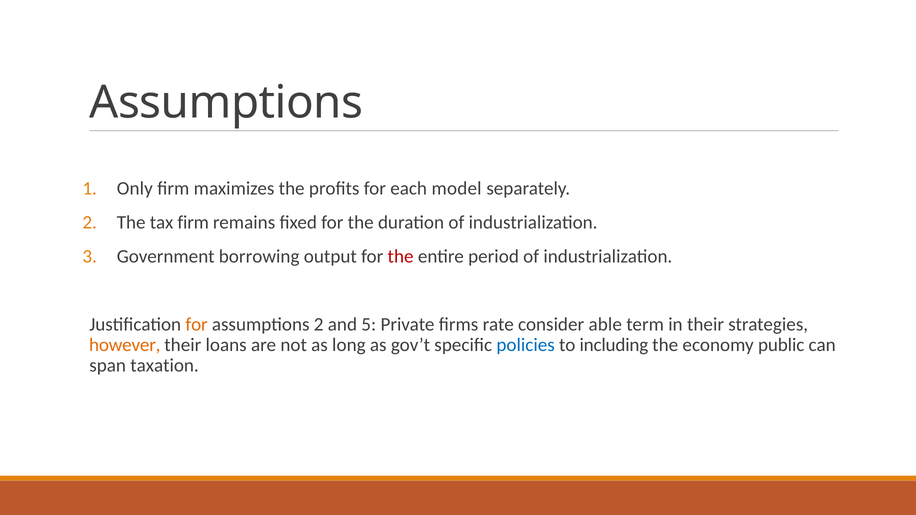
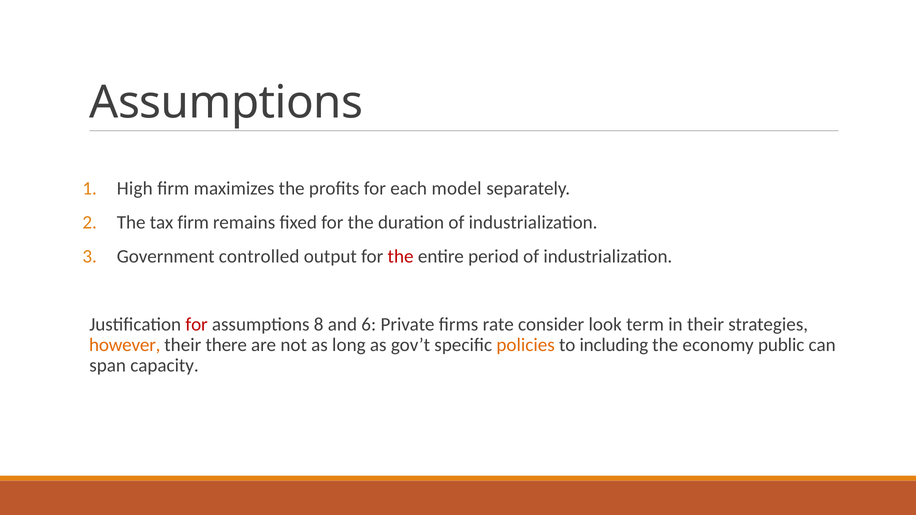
Only: Only -> High (135, 189)
borrowing: borrowing -> controlled (259, 257)
for colour: orange -> red (197, 324)
assumptions 2: 2 -> 8 (319, 324)
5: 5 -> 6 (369, 324)
able: able -> look (605, 324)
loans: loans -> there (226, 345)
policies colour: blue -> orange (526, 345)
taxation: taxation -> capacity (165, 366)
